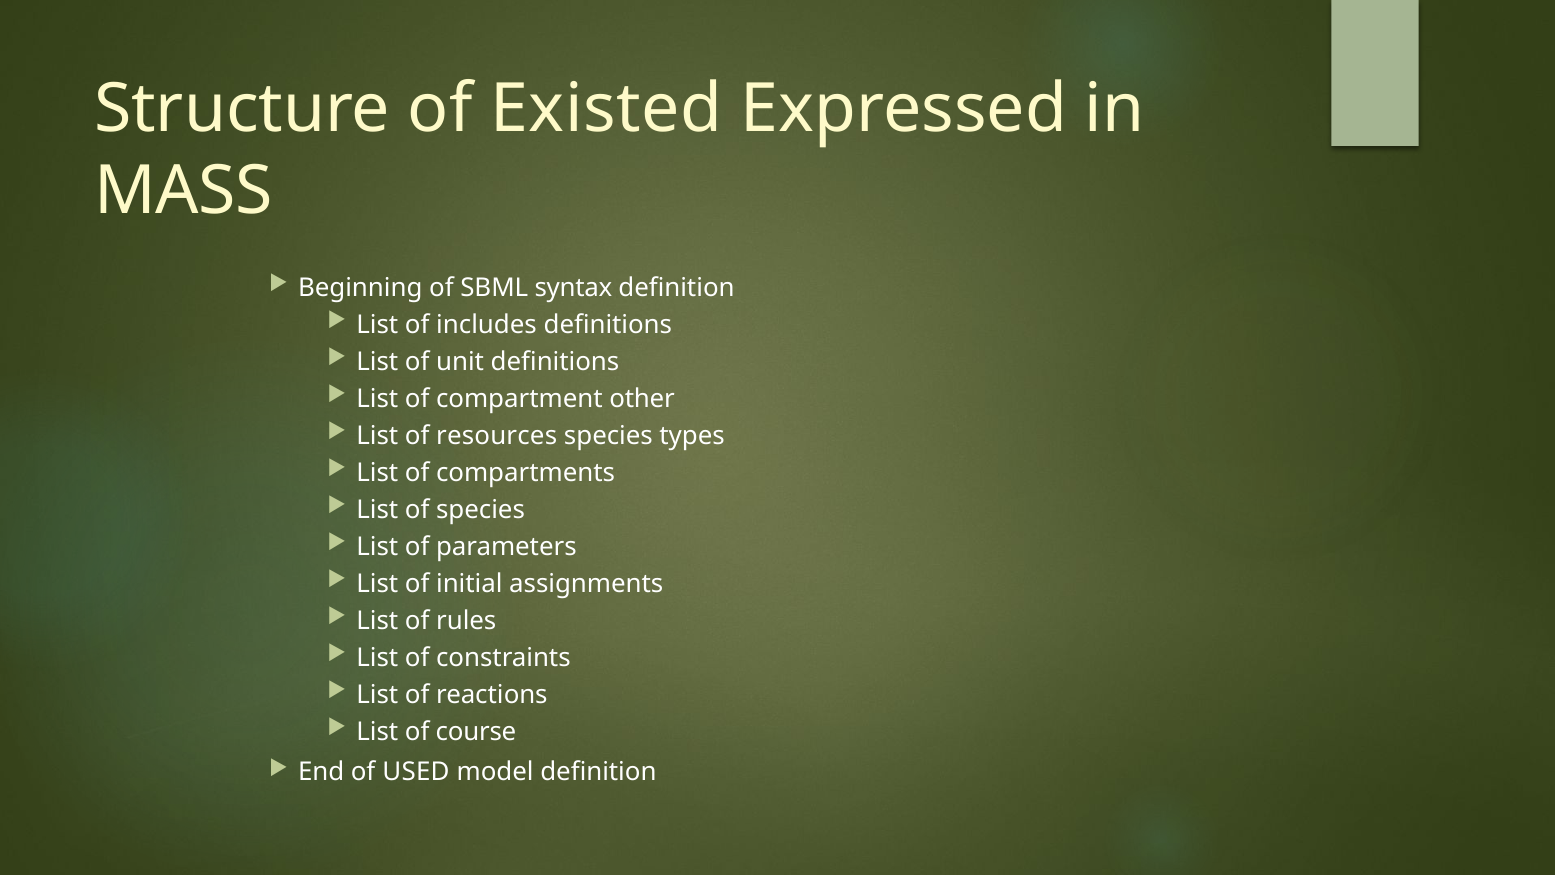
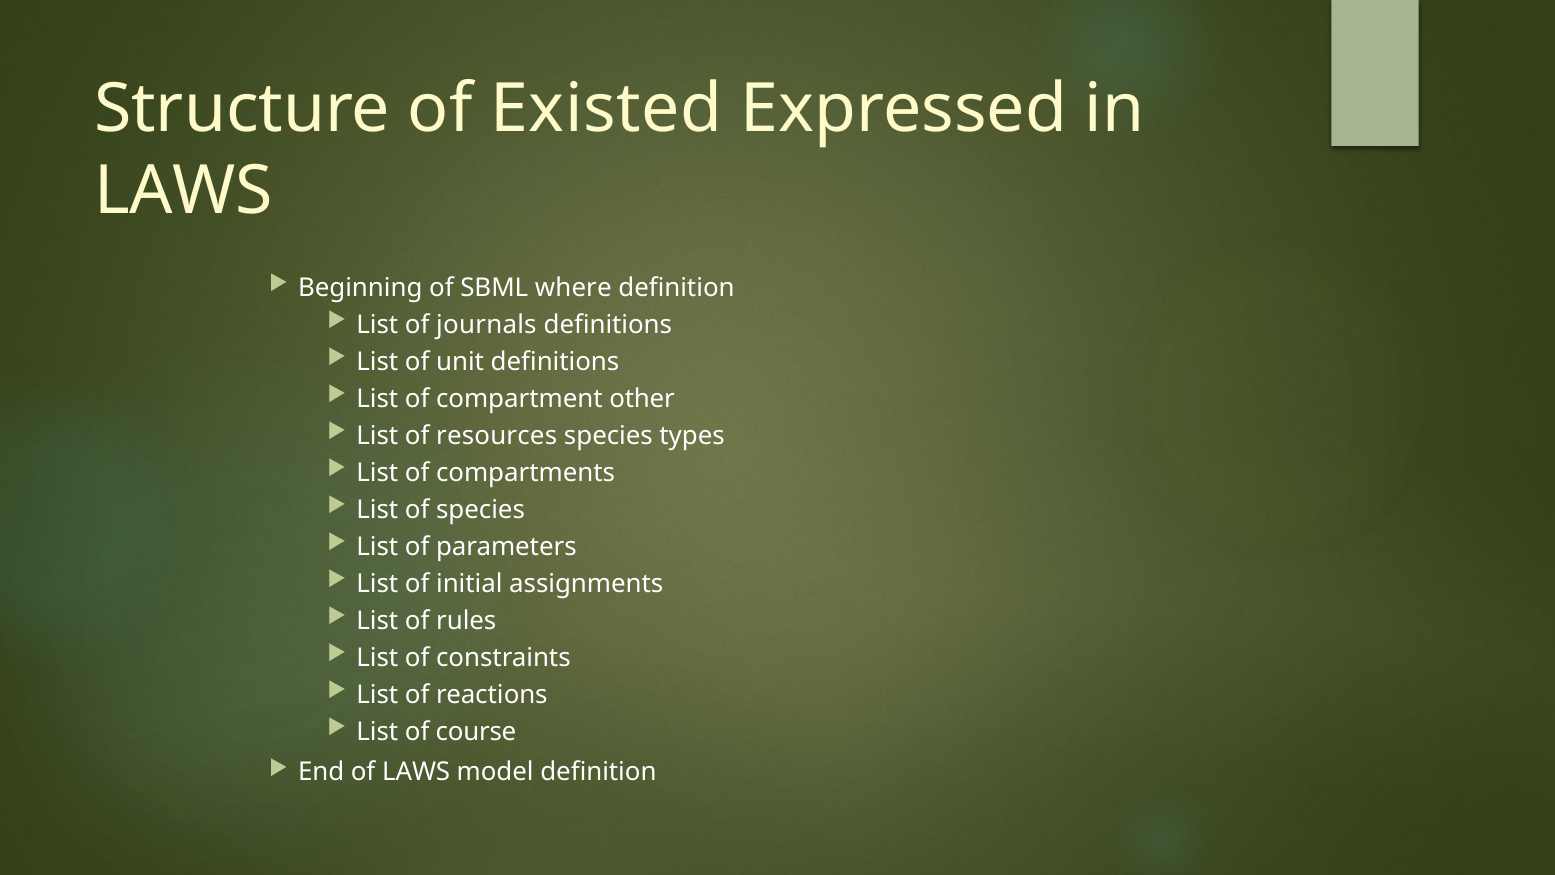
MASS: MASS -> LAWS (184, 191)
syntax: syntax -> where (573, 288)
includes: includes -> journals (486, 325)
of USED: USED -> LAWS (416, 772)
